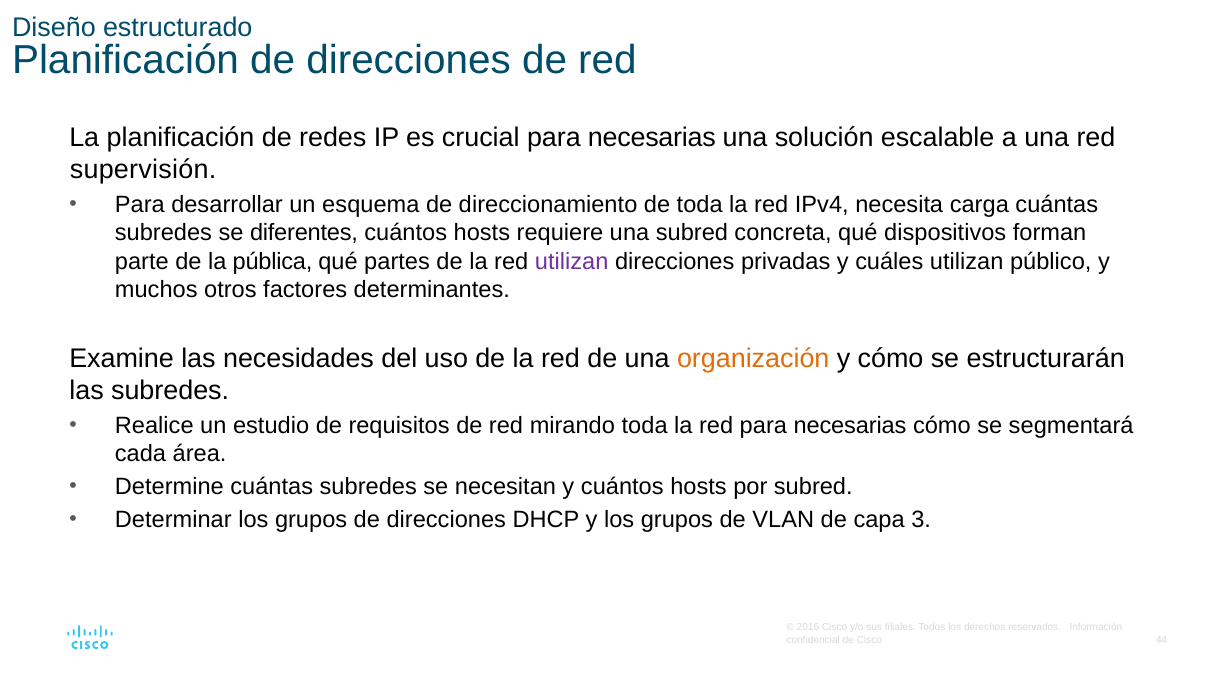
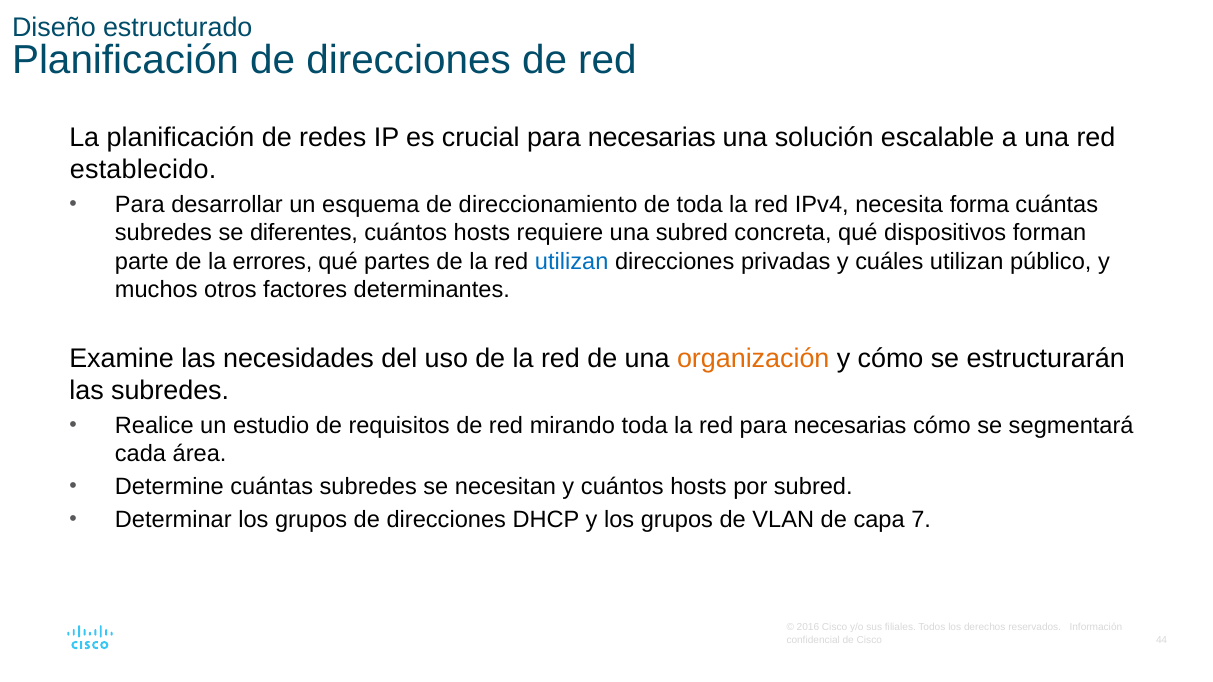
supervisión: supervisión -> establecido (143, 170)
carga: carga -> forma (979, 205)
pública: pública -> errores (273, 261)
utilizan colour: purple -> blue (572, 261)
3: 3 -> 7 (921, 520)
